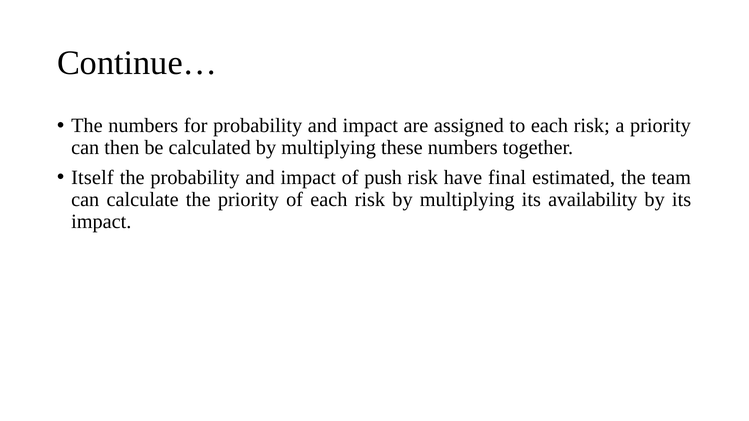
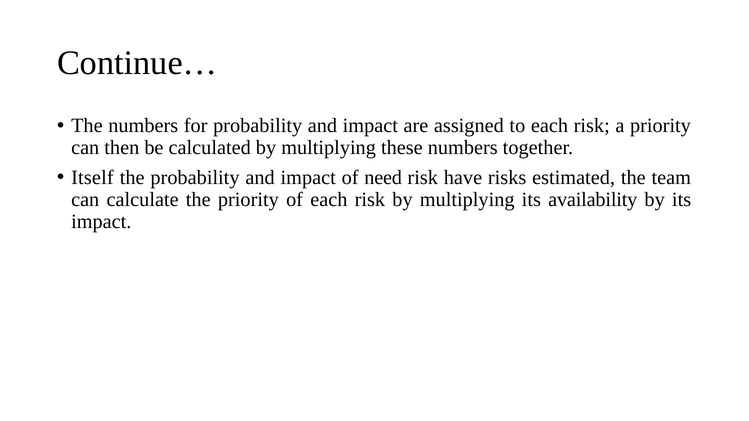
push: push -> need (383, 178)
final: final -> risks (507, 178)
